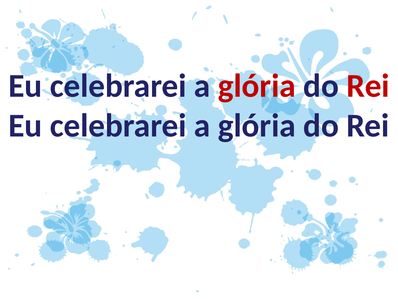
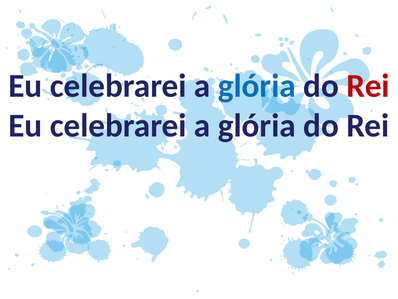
glória colour: red -> blue (257, 86)
